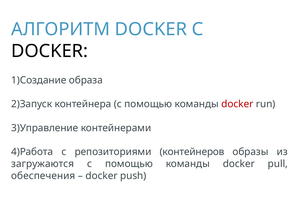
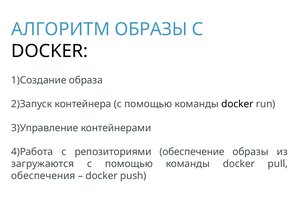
АЛГОРИТМ DOCKER: DOCKER -> ОБРАЗЫ (151, 29)
docker colour: red -> black (237, 104)
контейнеров: контейнеров -> обеспечение (192, 152)
